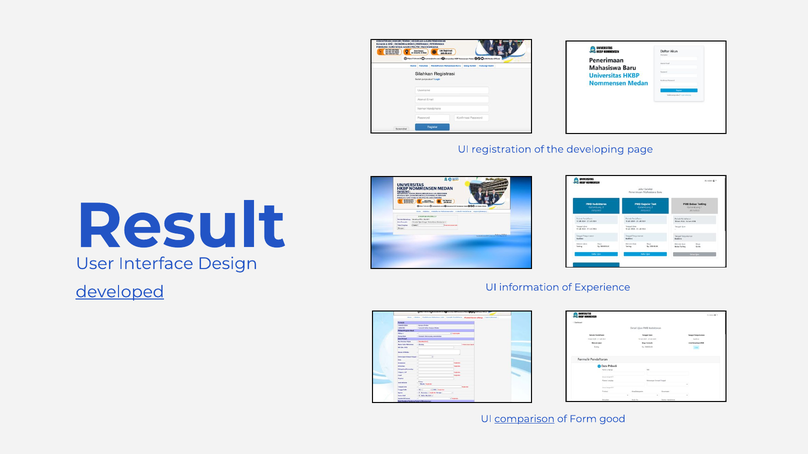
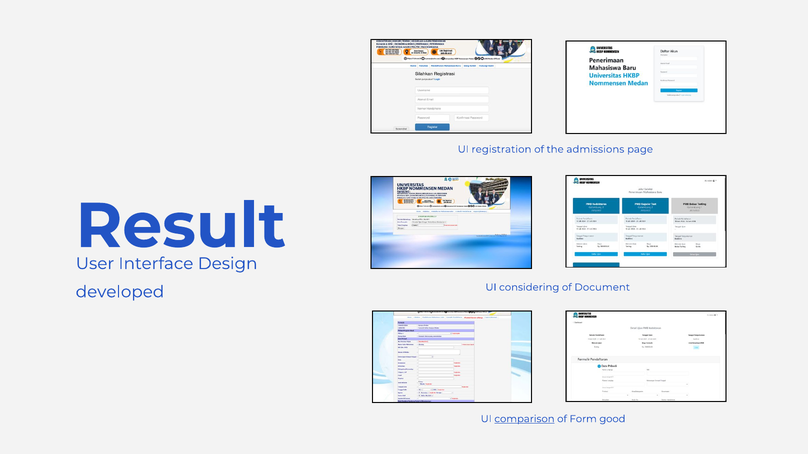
developing: developing -> admissions (595, 149)
information: information -> considering (529, 288)
Experience: Experience -> Document (602, 288)
developed underline: present -> none (120, 292)
